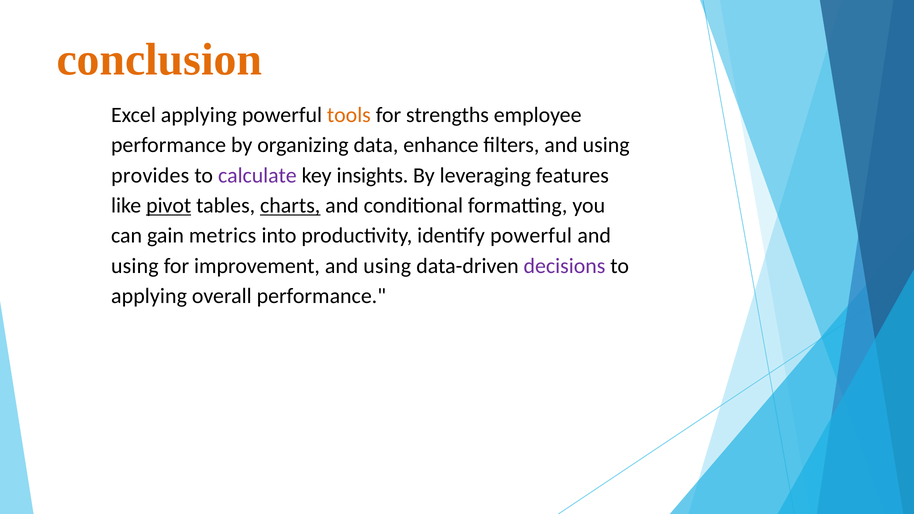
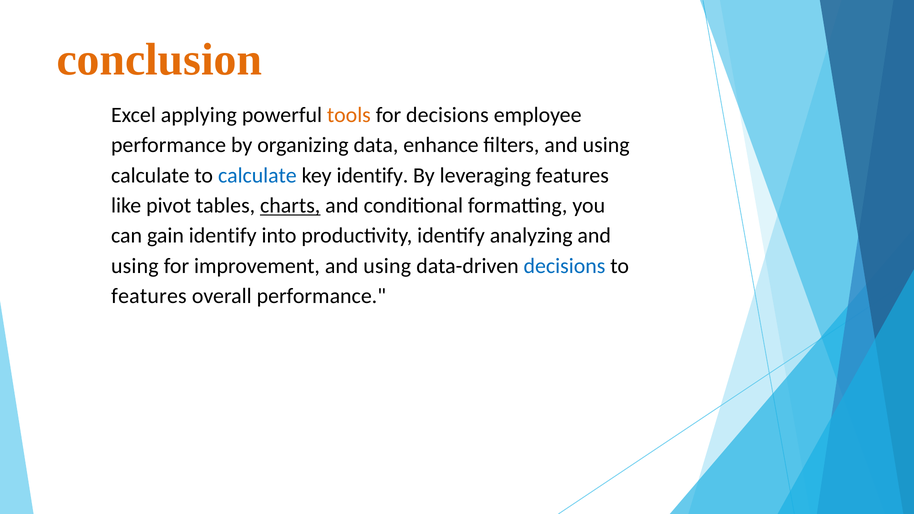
for strengths: strengths -> decisions (447, 115)
provides: provides -> calculate (150, 175)
calculate colour: purple -> blue (257, 175)
key insights: insights -> identify (372, 175)
pivot underline: present -> none (169, 206)
gain metrics: metrics -> identify (223, 236)
identify powerful: powerful -> analyzing (531, 236)
decisions colour: purple -> blue (564, 266)
applying: applying -> features (149, 296)
